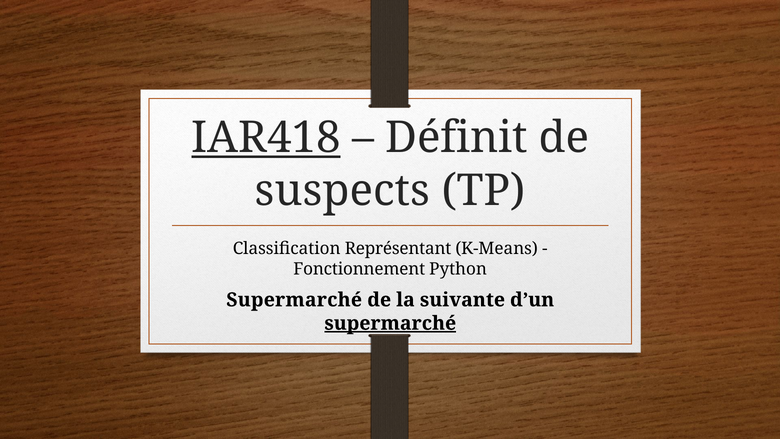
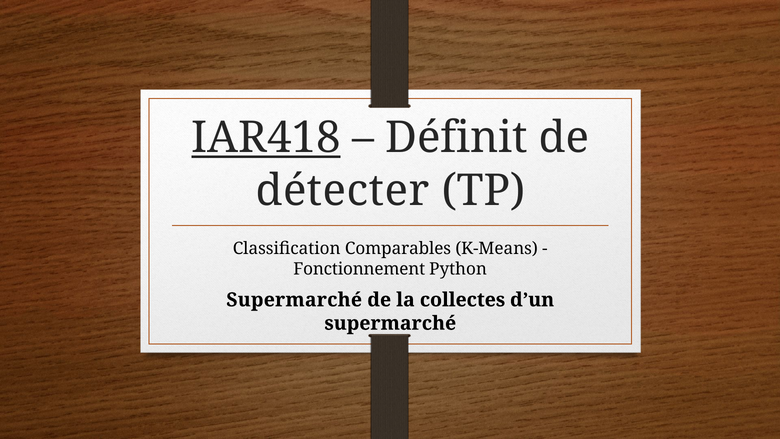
suspects: suspects -> détecter (342, 190)
Représentant: Représentant -> Comparables (398, 248)
suivante: suivante -> collectes (462, 300)
supermarché underline: present -> none (390, 323)
